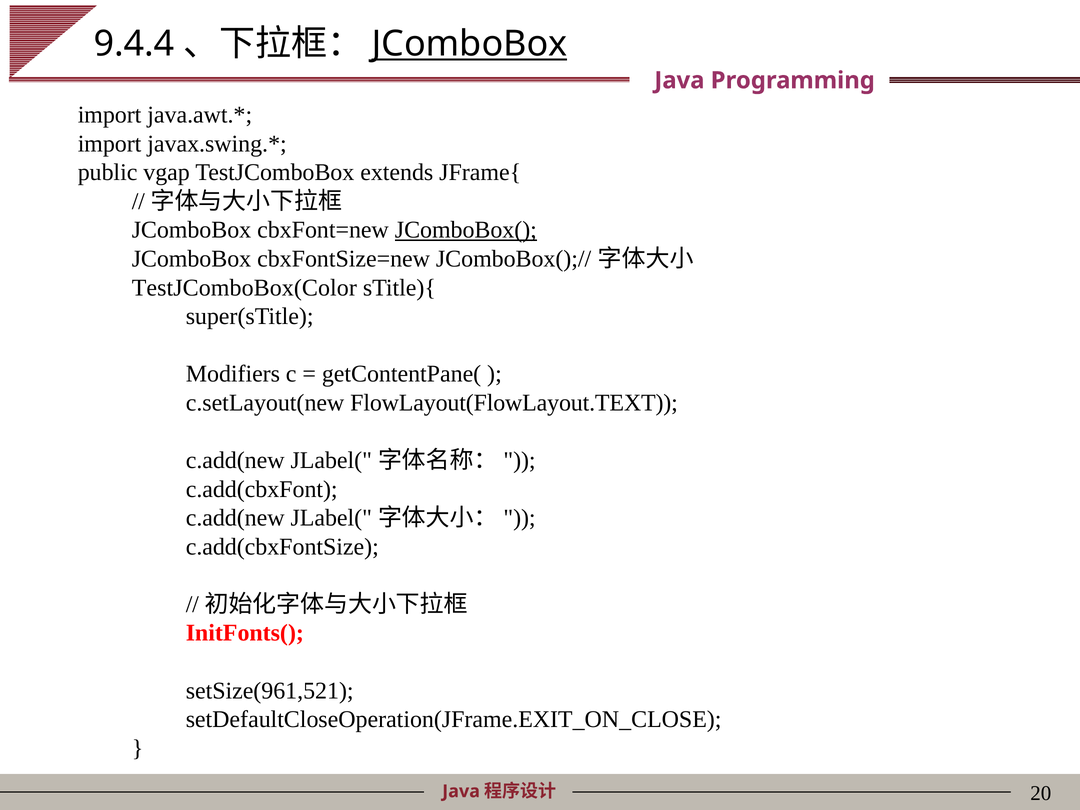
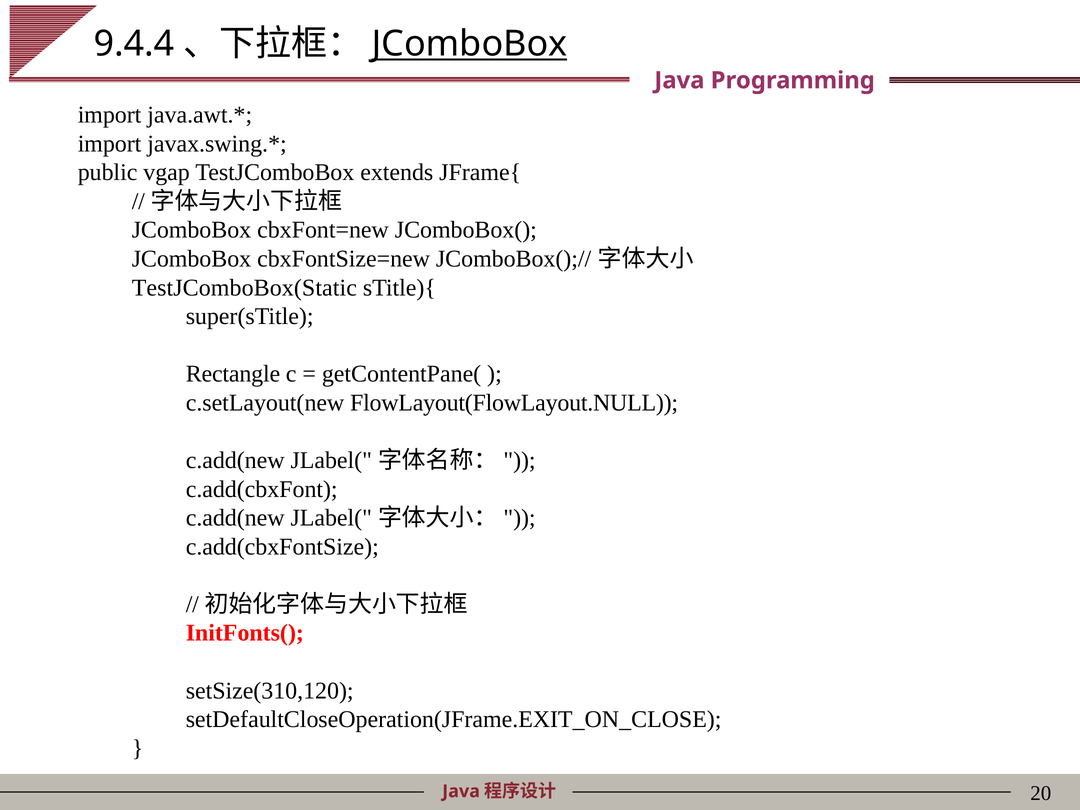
JComboBox( underline: present -> none (466, 230)
TestJComboBox(Color: TestJComboBox(Color -> TestJComboBox(Static (244, 288)
Modifiers: Modifiers -> Rectangle (233, 374)
FlowLayout(FlowLayout.TEXT: FlowLayout(FlowLayout.TEXT -> FlowLayout(FlowLayout.NULL (514, 403)
setSize(961,521: setSize(961,521 -> setSize(310,120 (270, 691)
